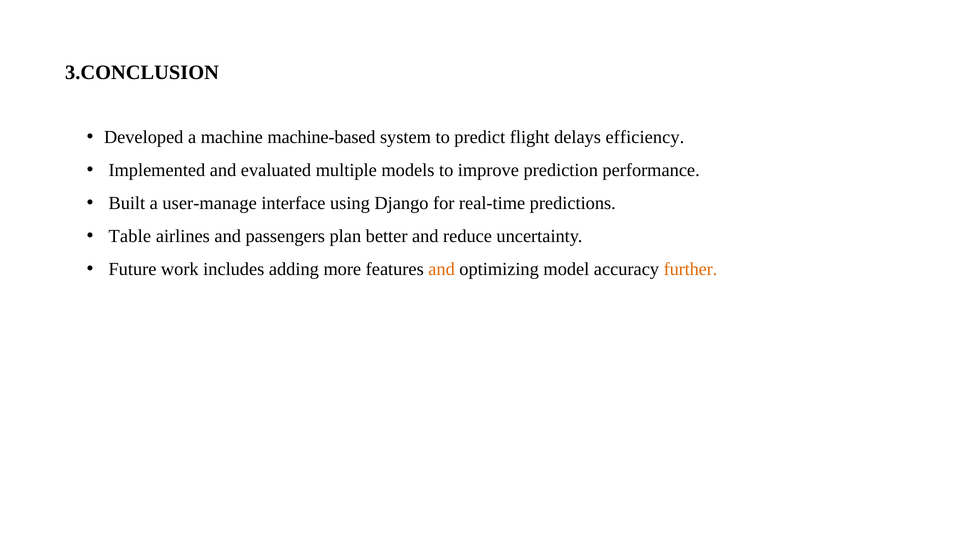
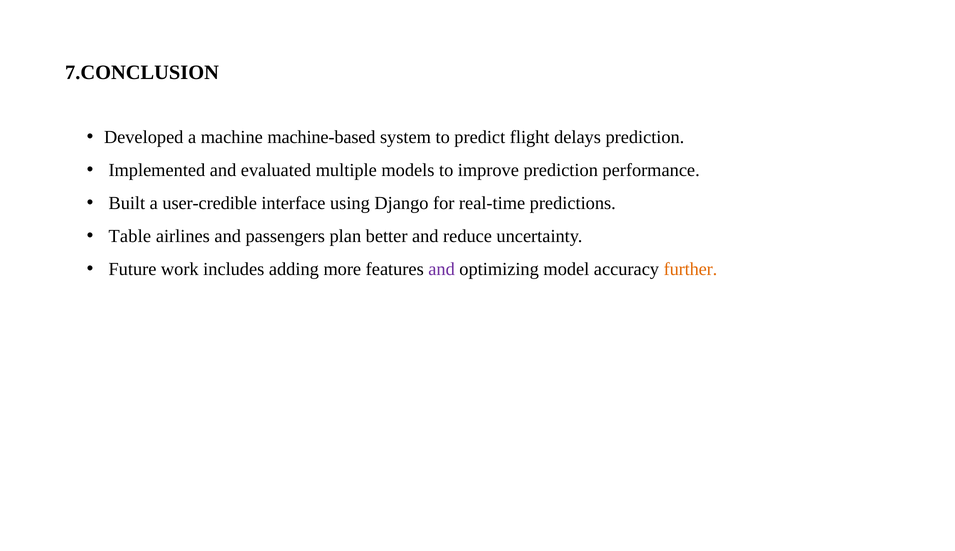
3.CONCLUSION: 3.CONCLUSION -> 7.CONCLUSION (142, 72)
delays efficiency: efficiency -> prediction (645, 137)
user-manage: user-manage -> user-credible (210, 203)
and colour: orange -> purple (442, 269)
